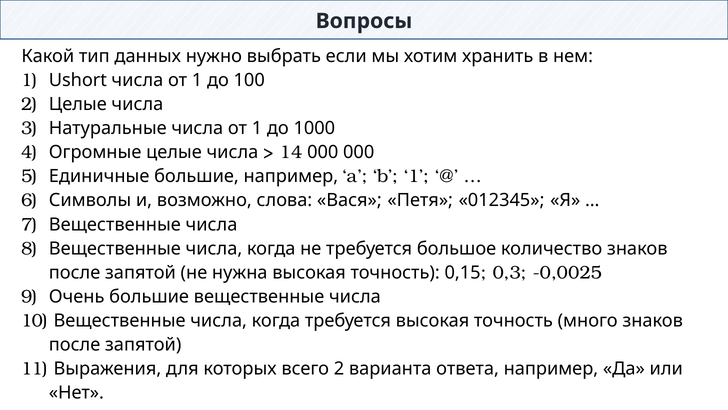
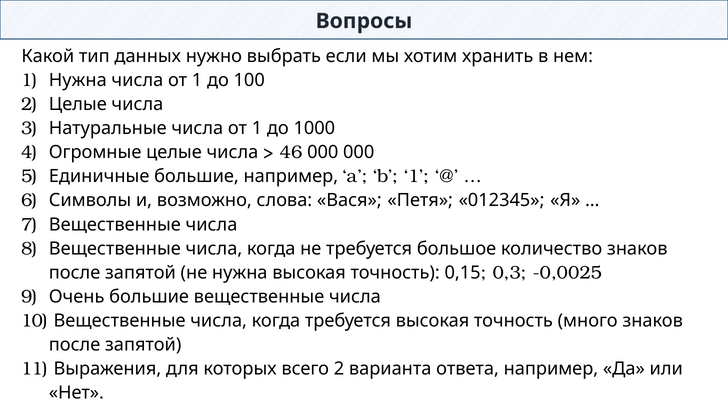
1 Ushort: Ushort -> Нужна (78, 80)
14: 14 -> 46 (291, 152)
